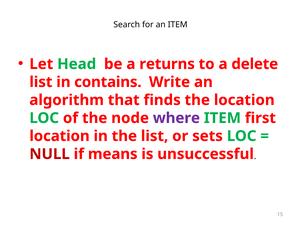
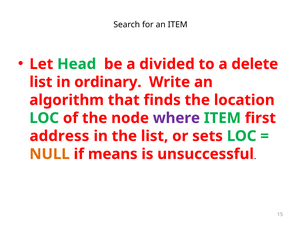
returns: returns -> divided (167, 64)
contains: contains -> ordinary (108, 82)
location: location -> address (59, 137)
NULL colour: red -> orange (50, 155)
